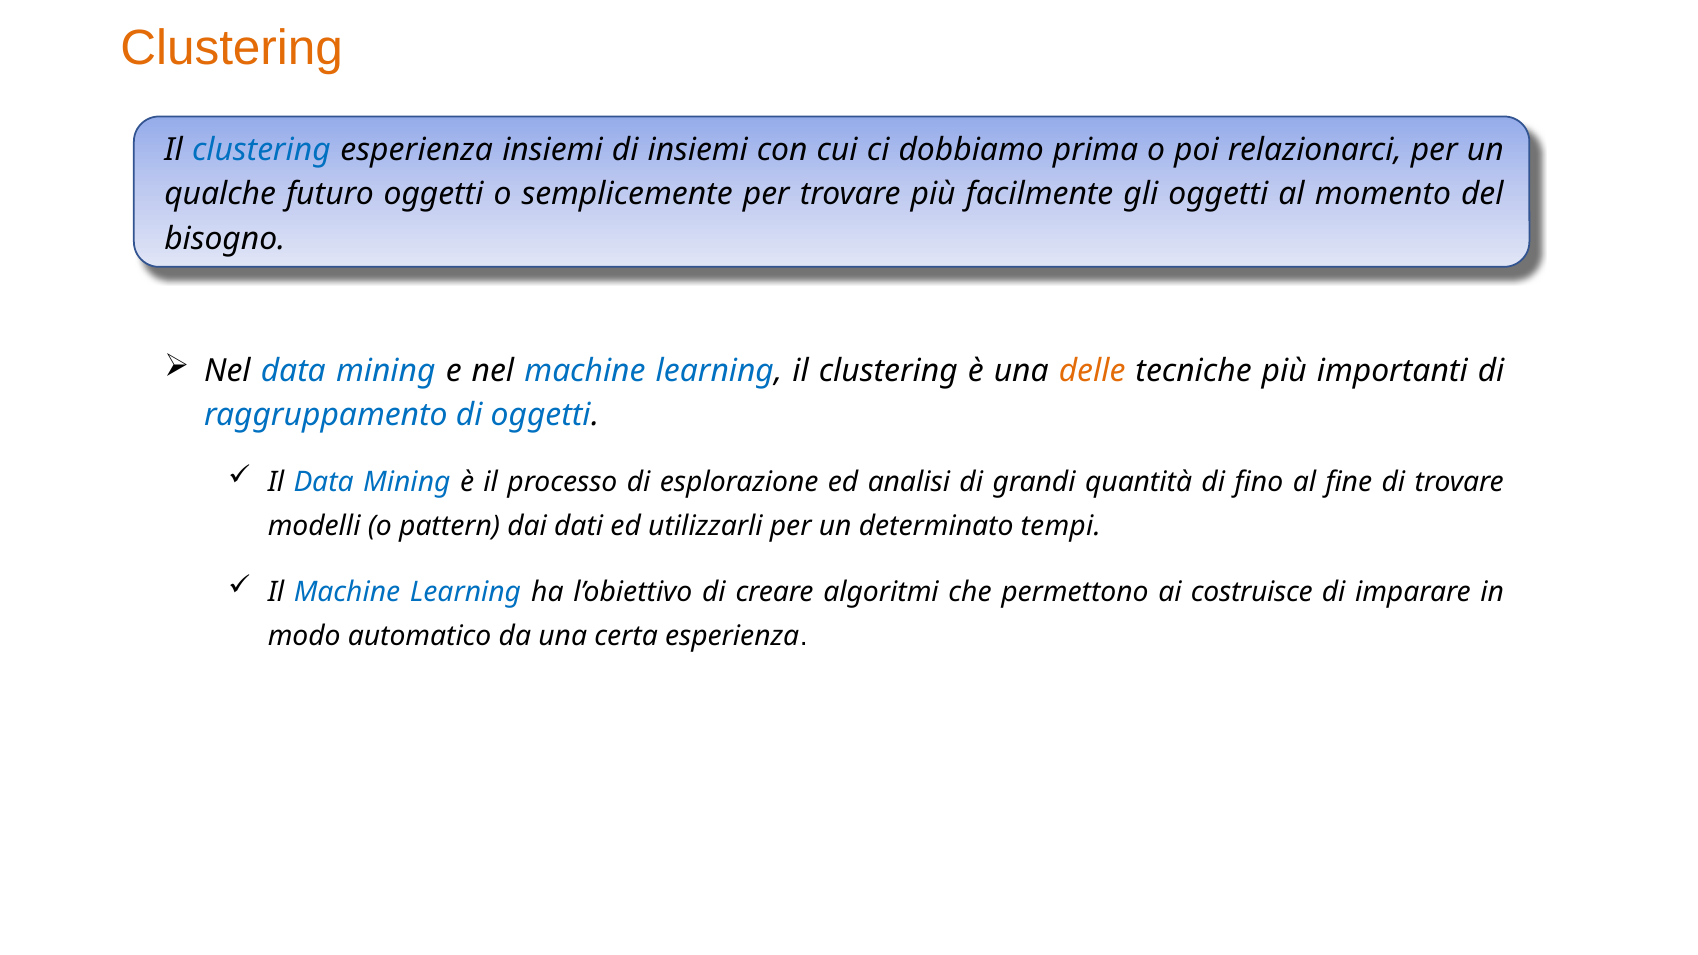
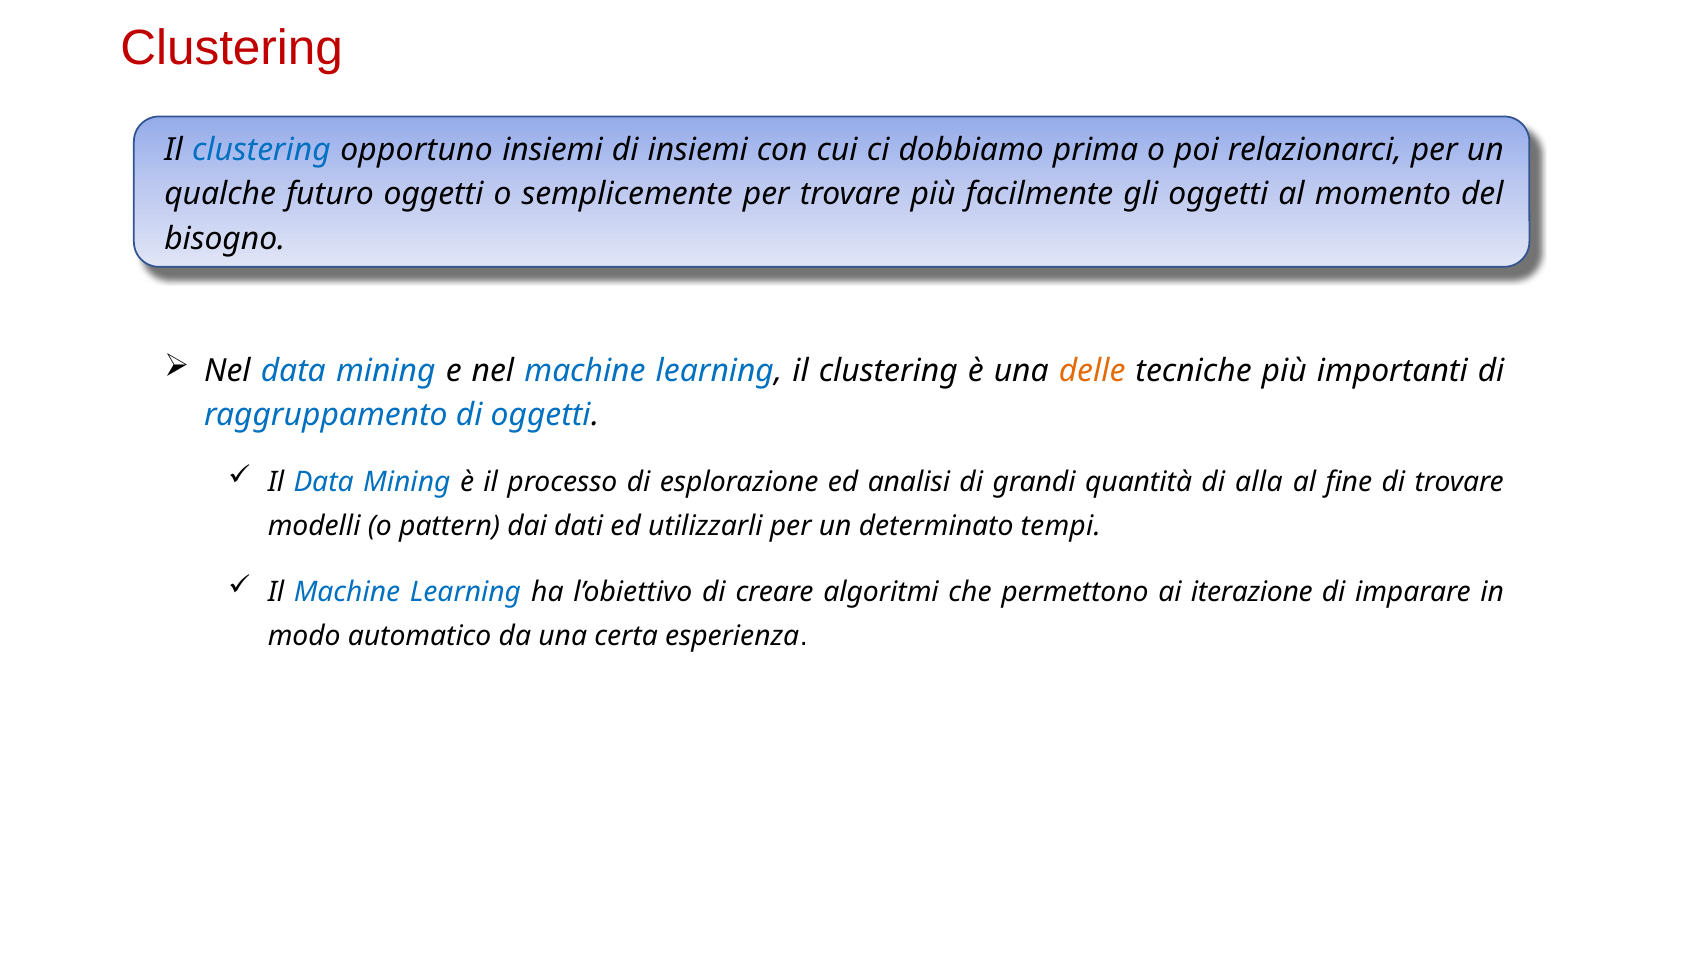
Clustering colour: orange -> red (232, 49)
clustering esperienza: esperienza -> opportuno (417, 150)
fino: fino -> alla (1259, 482)
costruisce: costruisce -> iterazione (1252, 592)
